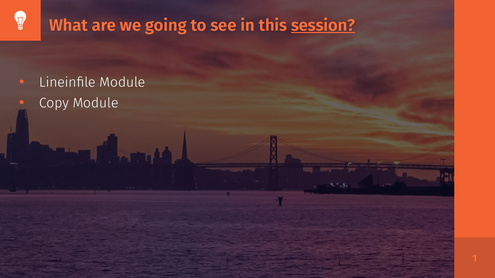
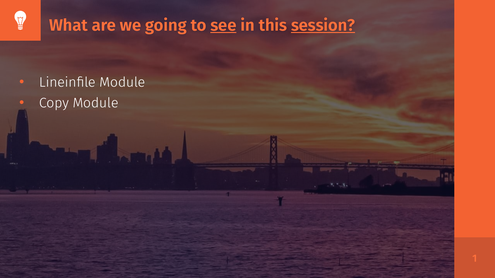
see underline: none -> present (223, 26)
